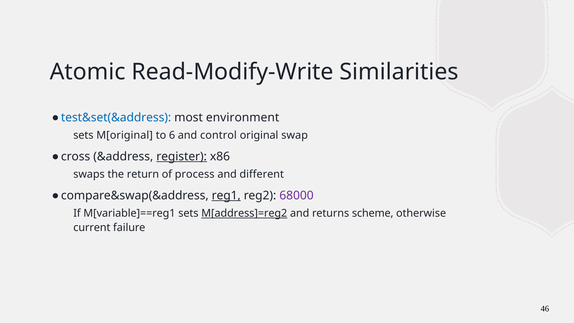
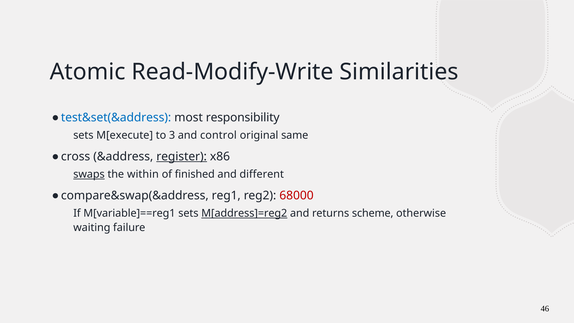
environment: environment -> responsibility (243, 117)
M[original: M[original -> M[execute (125, 135)
6: 6 -> 3 (172, 135)
swap: swap -> same (295, 135)
swaps underline: none -> present (89, 174)
return: return -> within (143, 174)
process: process -> finished (195, 174)
reg1 underline: present -> none (226, 195)
68000 colour: purple -> red (297, 195)
current: current -> waiting (92, 227)
